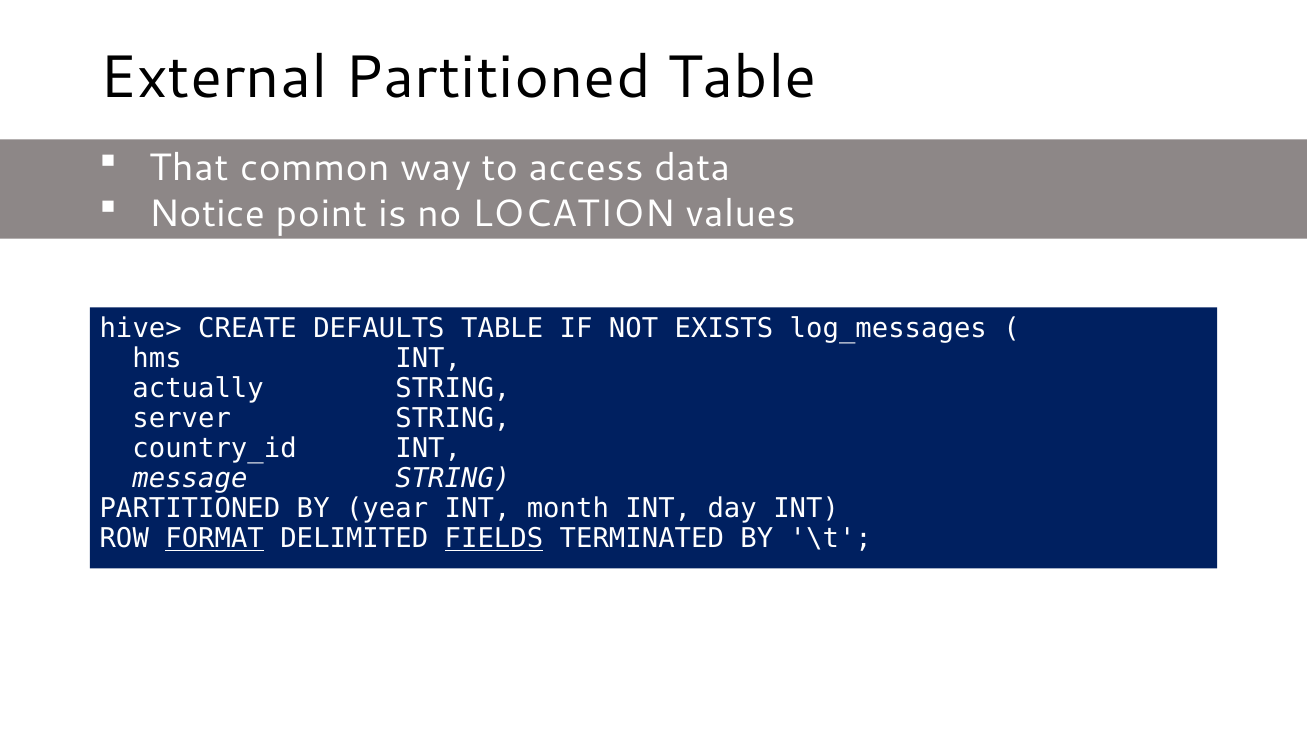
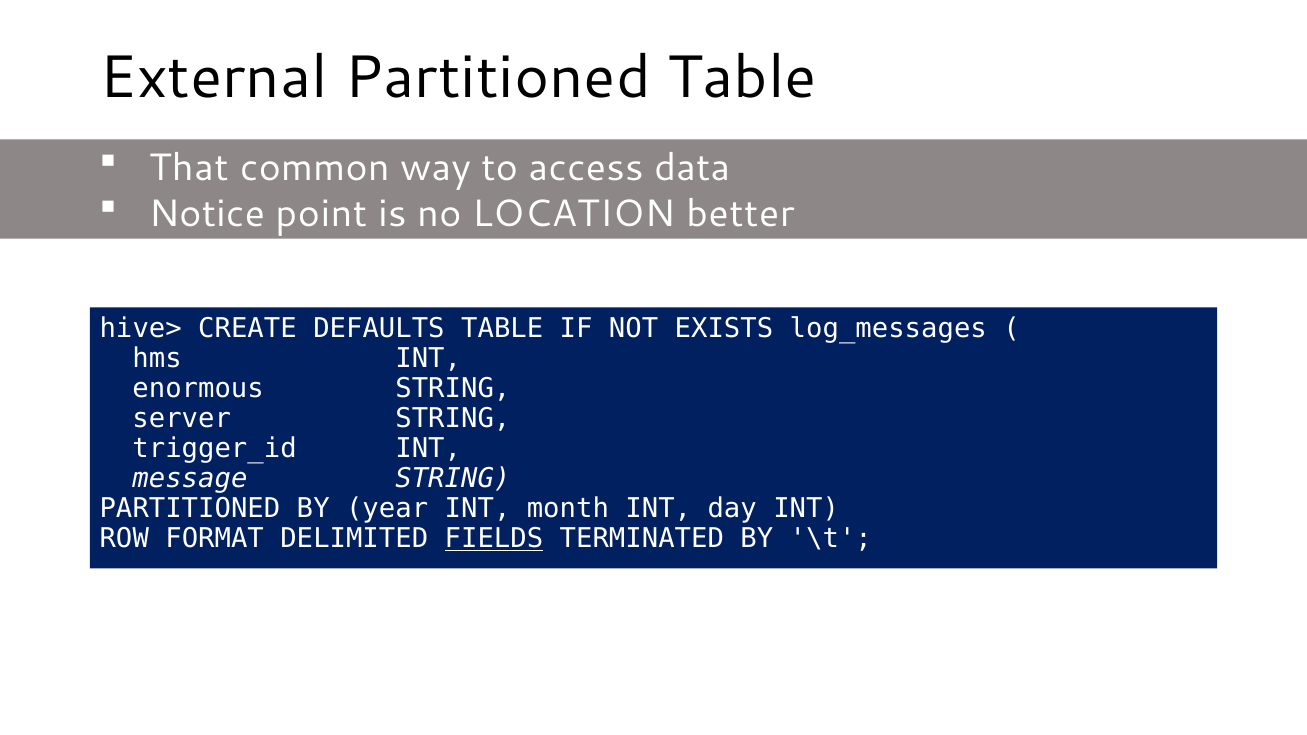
values: values -> better (740, 214)
actually: actually -> enormous (198, 389)
country_id: country_id -> trigger_id (215, 449)
FORMAT underline: present -> none (215, 539)
